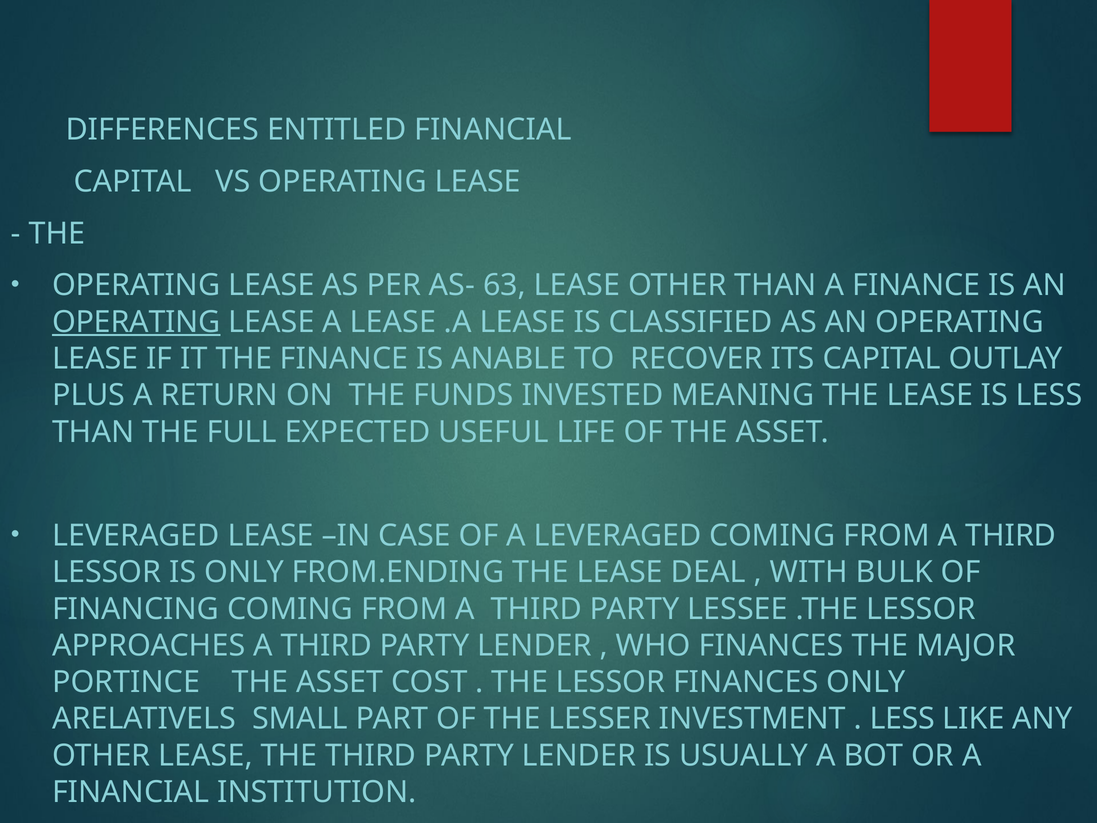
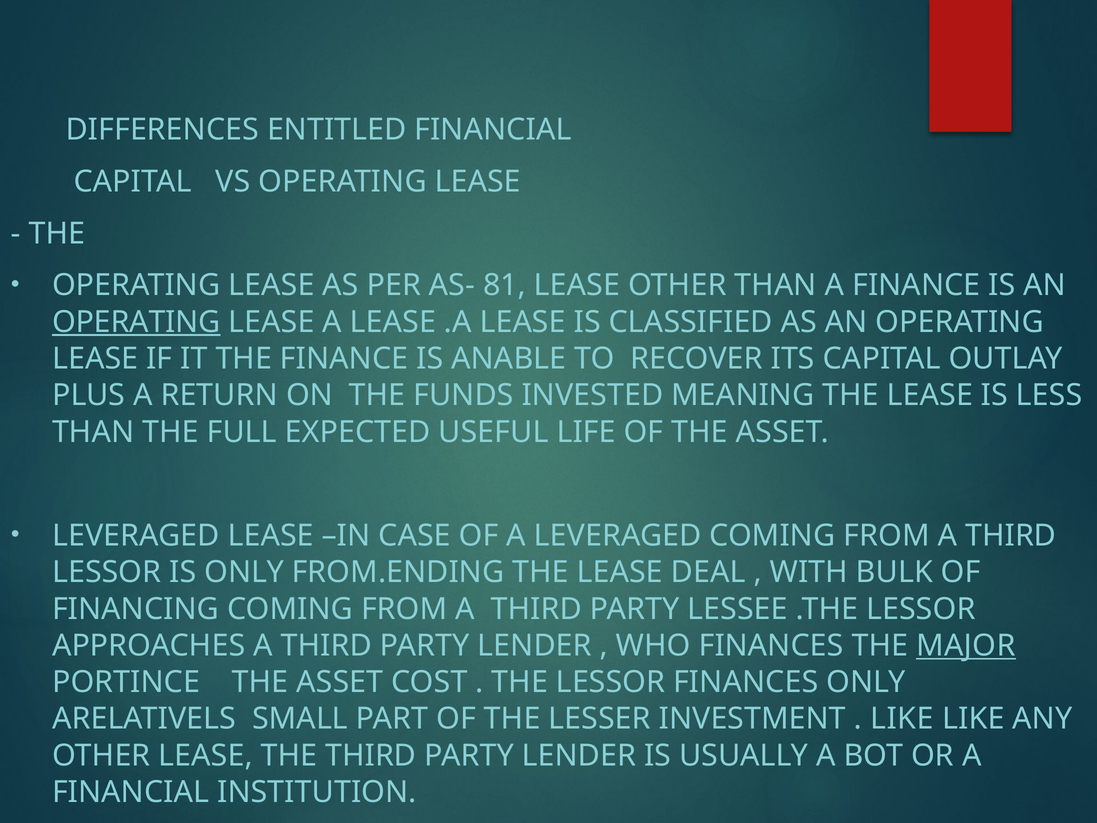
63: 63 -> 81 (505, 285)
MAJOR underline: none -> present (966, 645)
LESS: LESS -> LIKE (902, 719)
